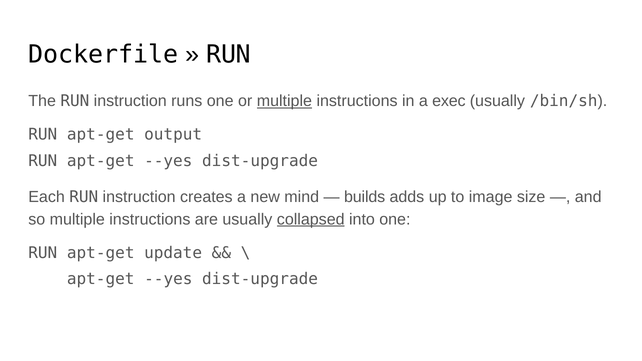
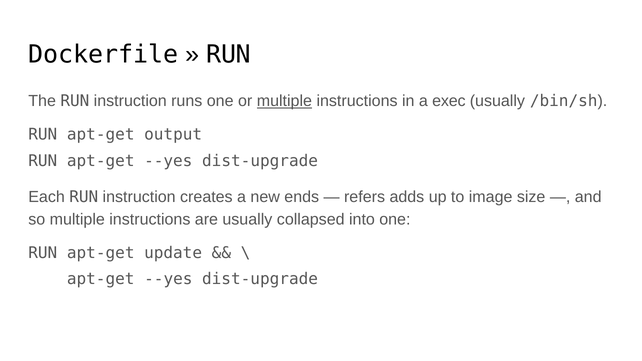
mind: mind -> ends (302, 197)
builds: builds -> refers (365, 197)
collapsed underline: present -> none (311, 219)
